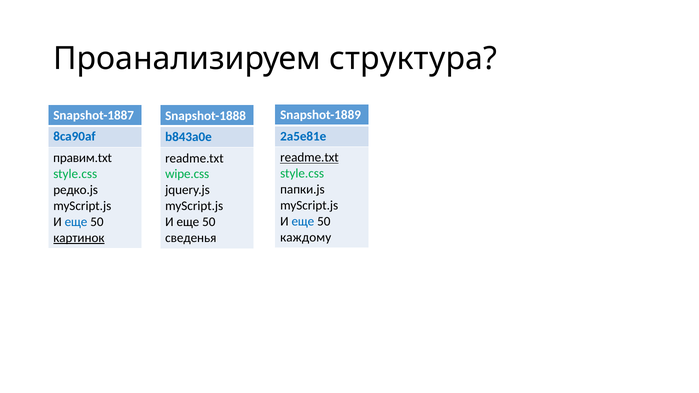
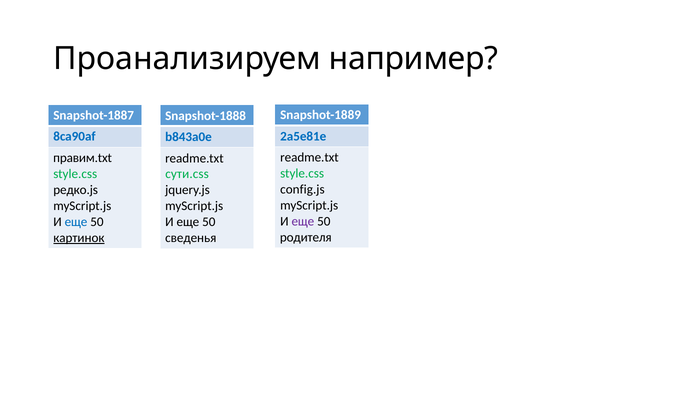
структура: структура -> например (414, 59)
readme.txt underline: present -> none (309, 158)
wipe.css: wipe.css -> сути.css (187, 174)
папки.js: папки.js -> config.js (302, 190)
еще colour: blue -> purple (303, 222)
каждому: каждому -> родителя (306, 238)
